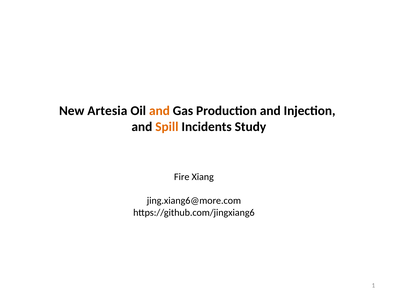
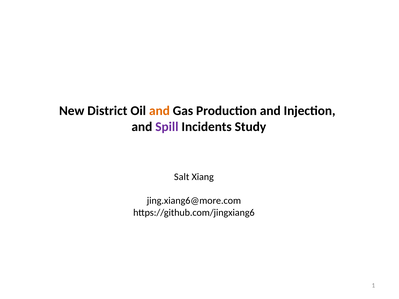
Artesia: Artesia -> District (107, 111)
Spill colour: orange -> purple (167, 127)
Fire: Fire -> Salt (182, 177)
